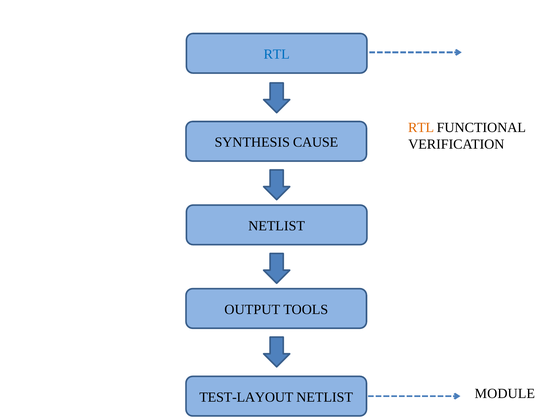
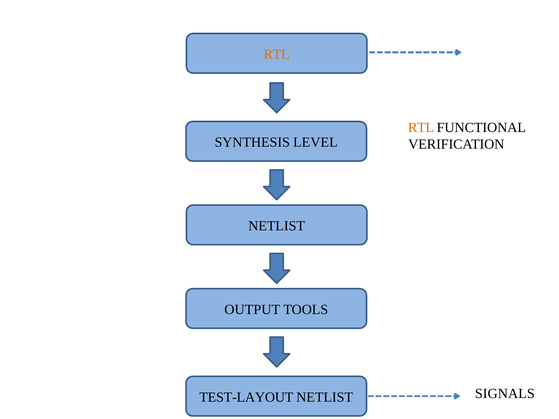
RTL colour: blue -> orange (277, 54)
CAUSE: CAUSE -> LEVEL (315, 142)
MODULE: MODULE -> SIGNALS (505, 394)
